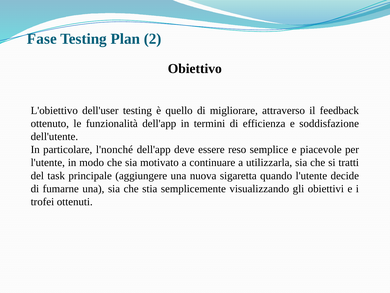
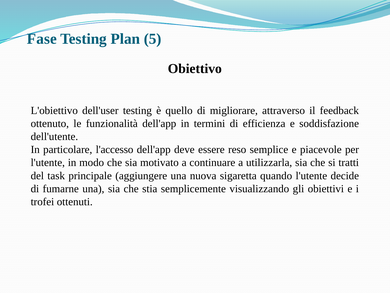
2: 2 -> 5 (153, 39)
l'nonché: l'nonché -> l'accesso (115, 149)
